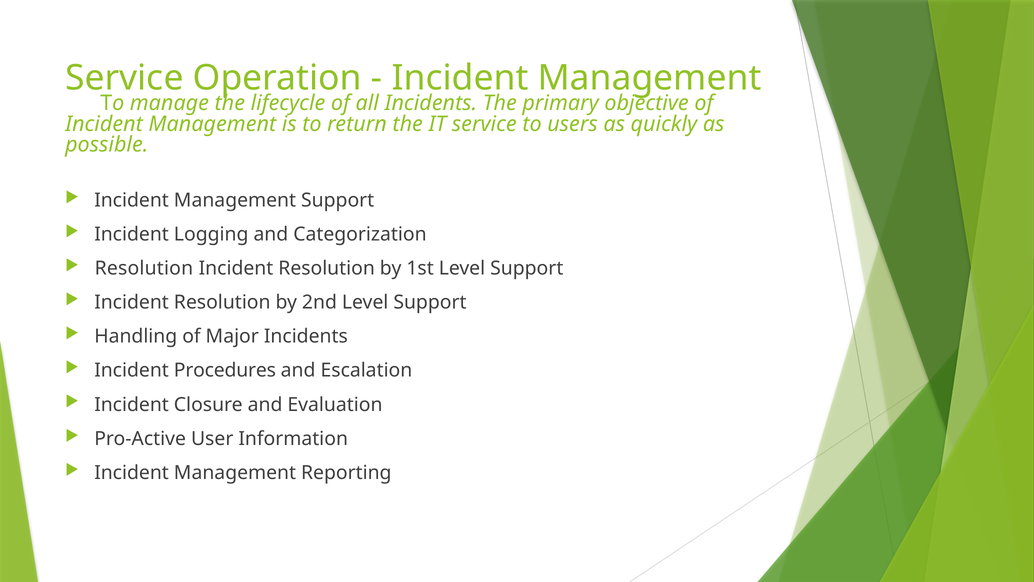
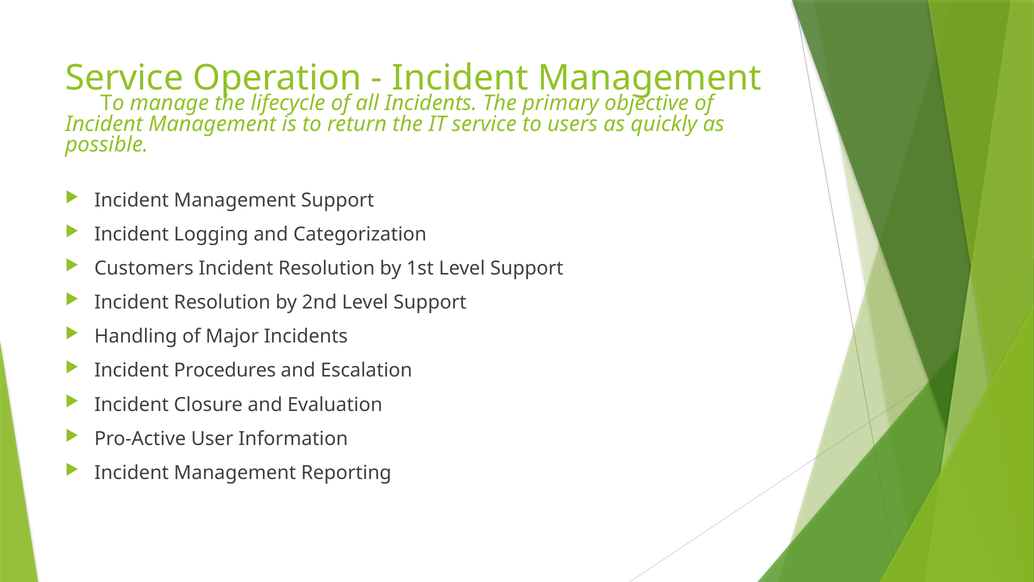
Resolution: Resolution -> Customers (144, 268)
